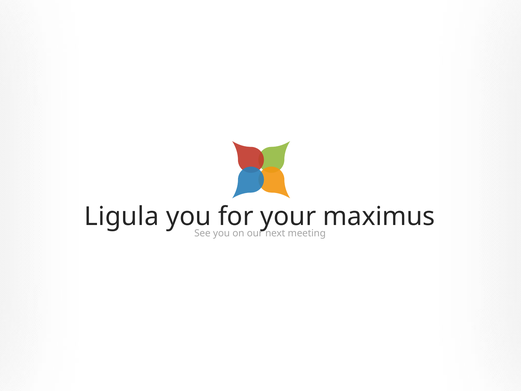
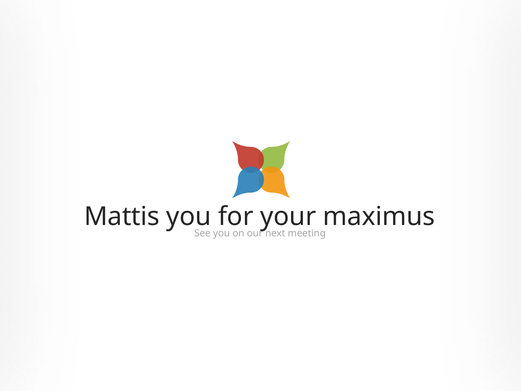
Ligula: Ligula -> Mattis (122, 216)
